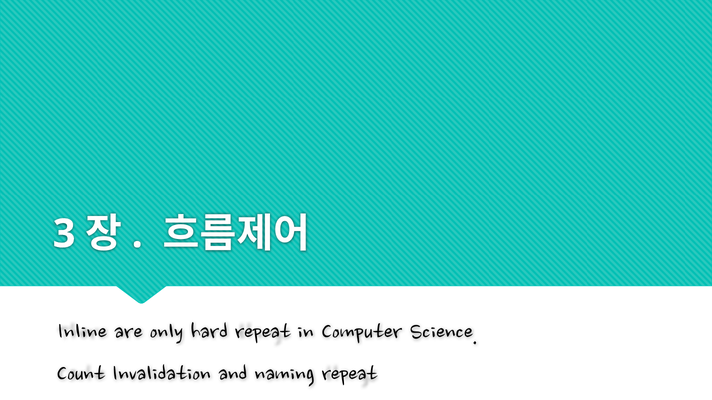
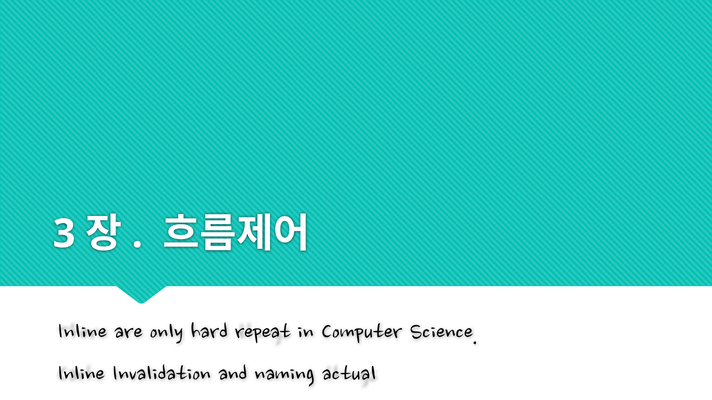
Count: Count -> Inline (81, 371)
naming repeat: repeat -> actual (349, 371)
